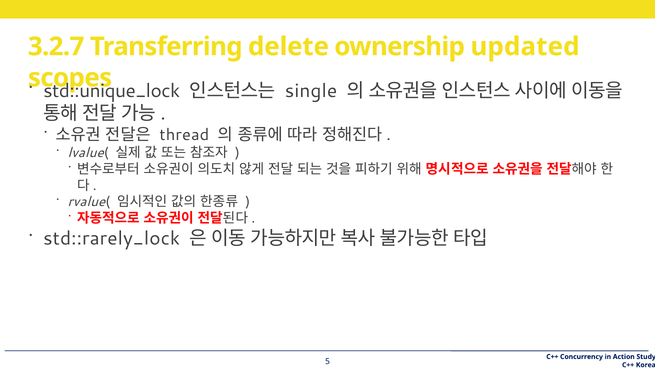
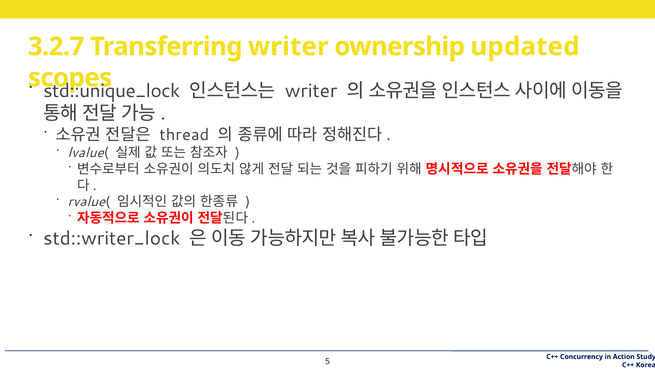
Transferring delete: delete -> writer (288, 47)
single: single -> writer (311, 91)
std::rarely_lock: std::rarely_lock -> std::writer_lock (112, 238)
